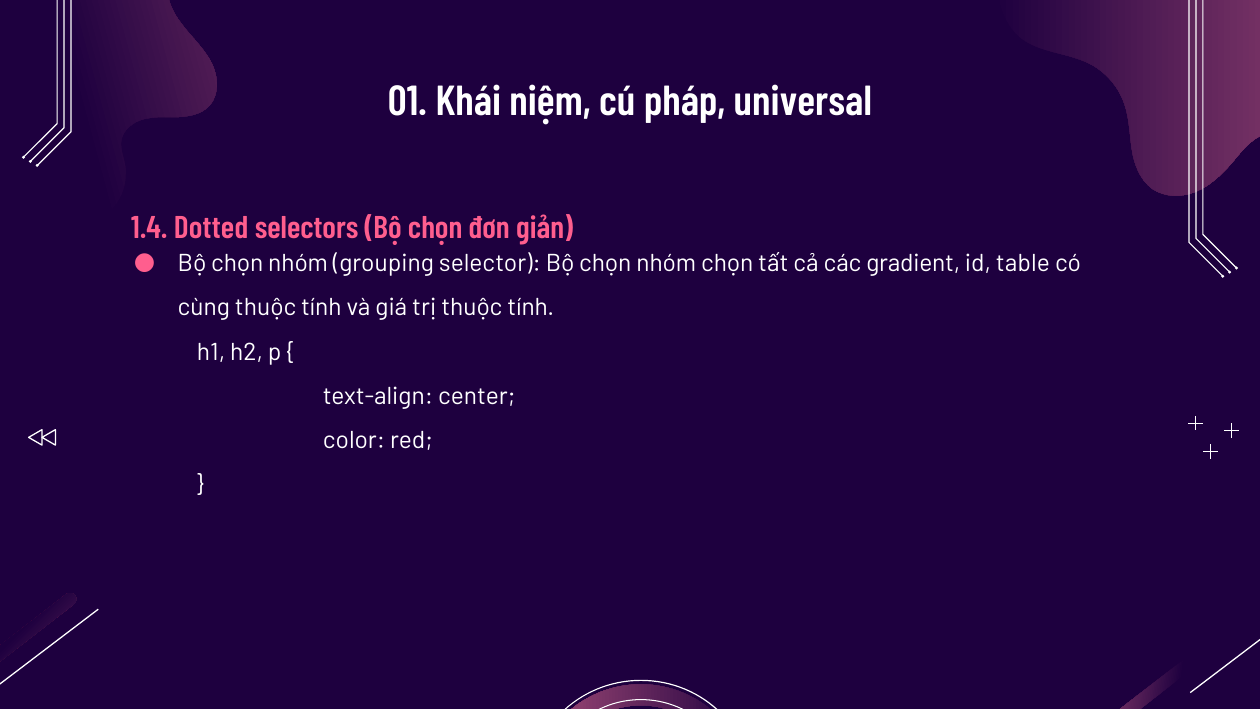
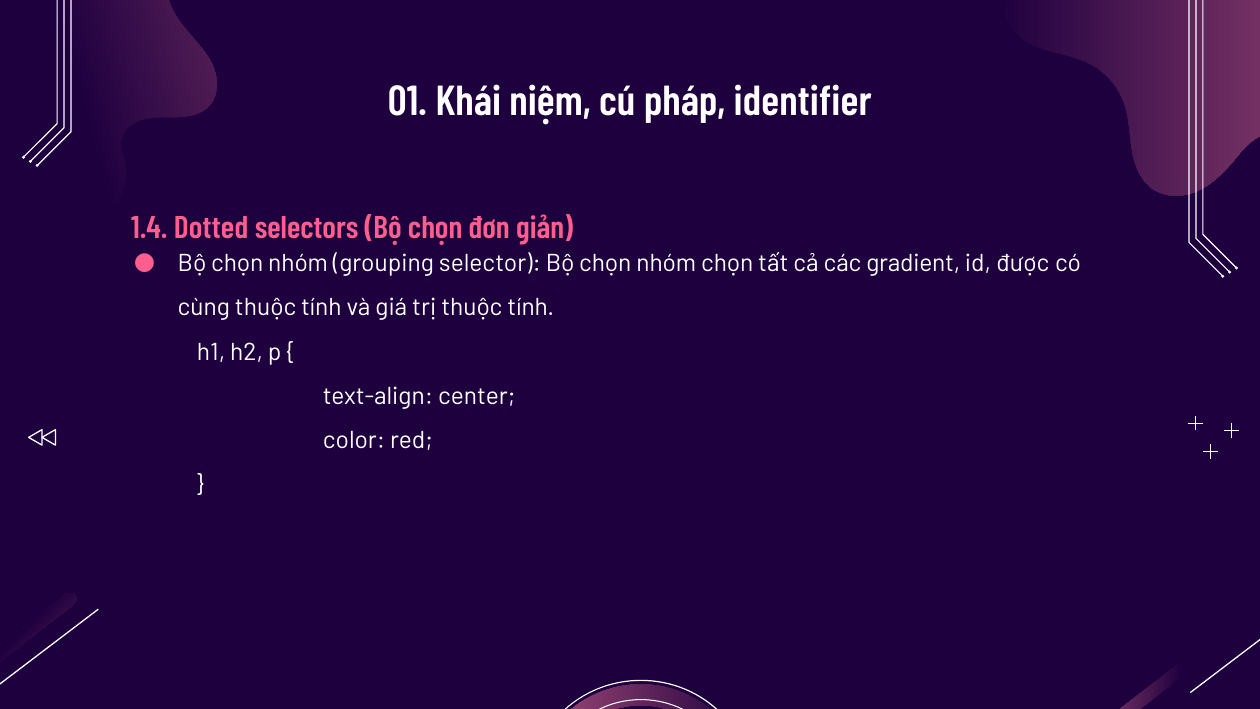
universal: universal -> identifier (803, 102)
table: table -> được (1023, 264)
